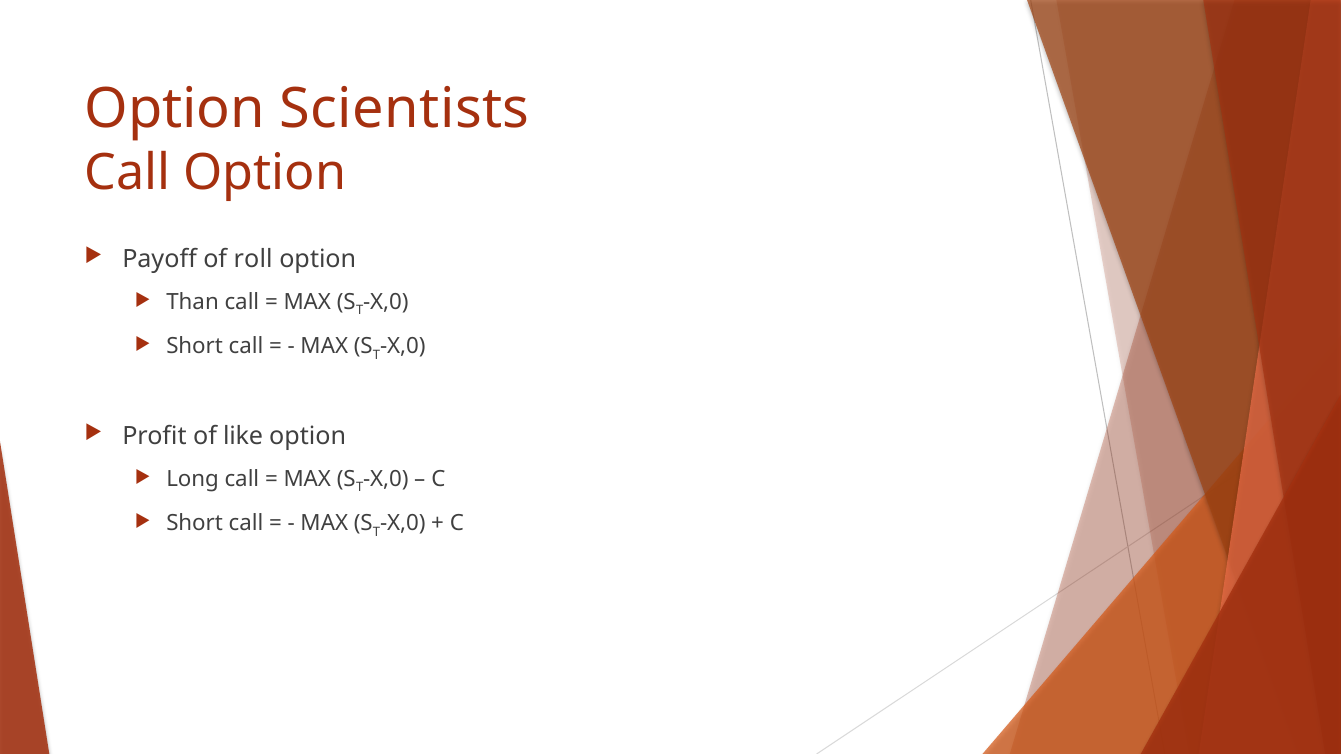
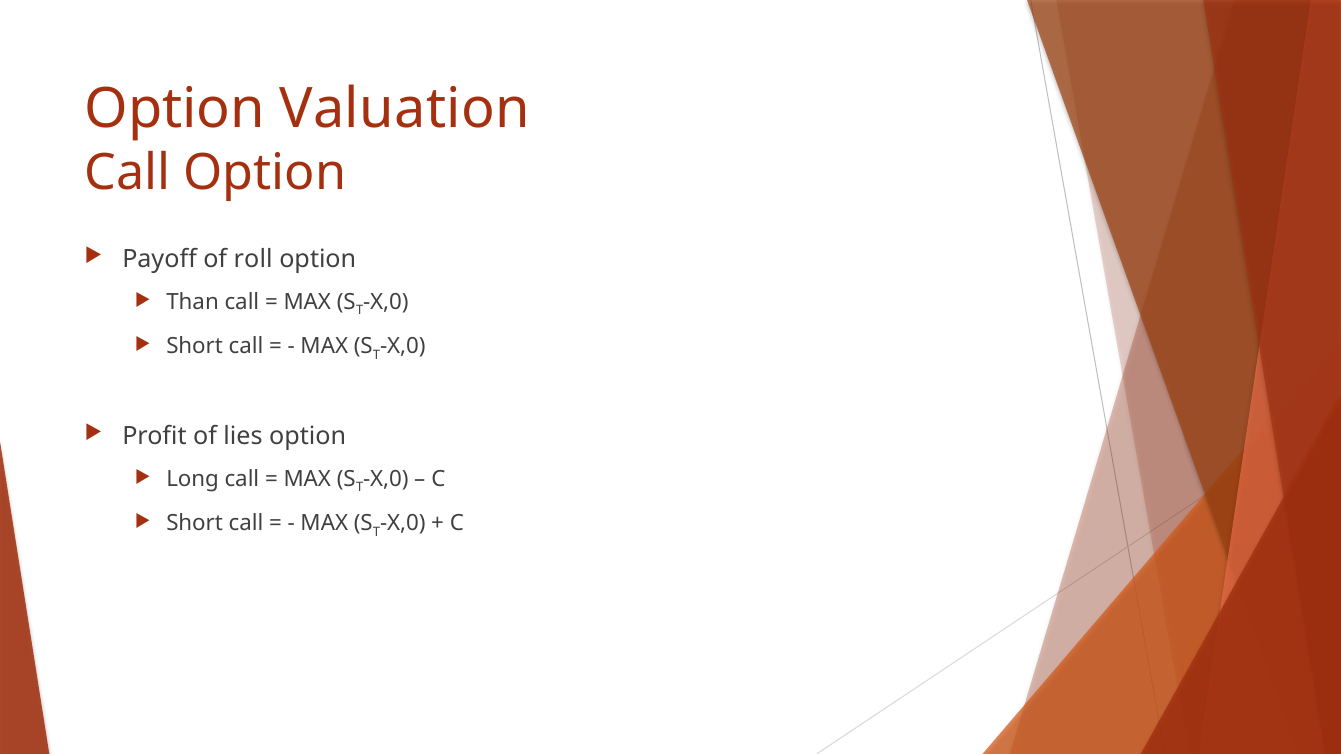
Scientists: Scientists -> Valuation (405, 109)
like: like -> lies (243, 437)
